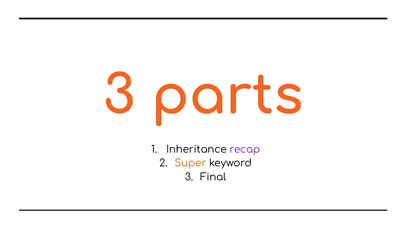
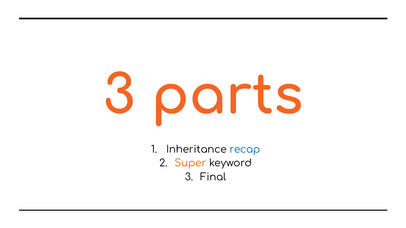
recap colour: purple -> blue (245, 150)
